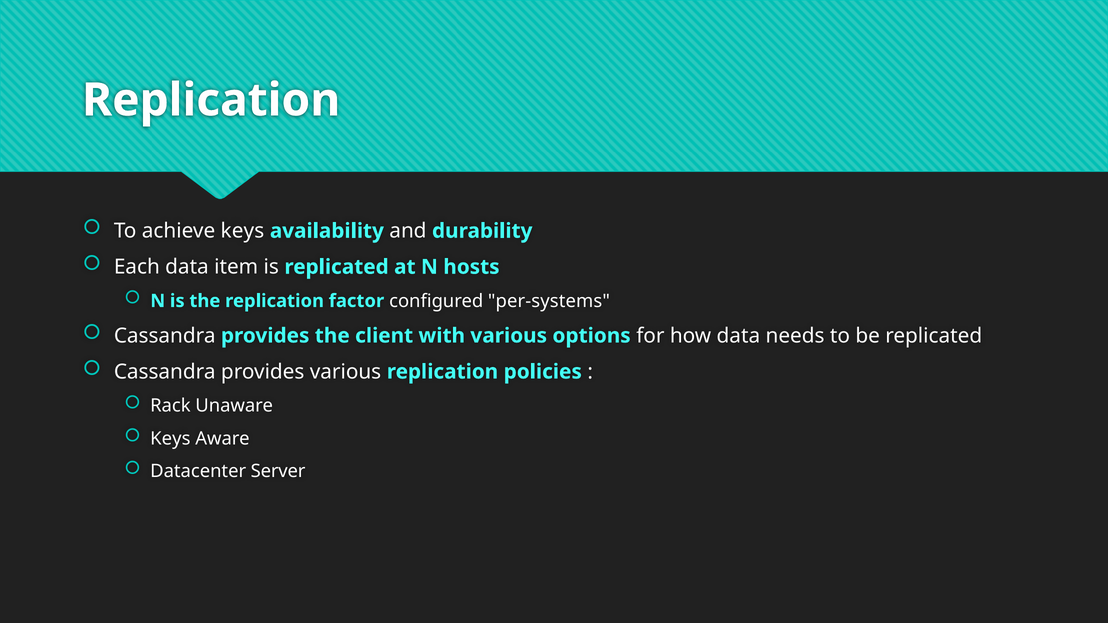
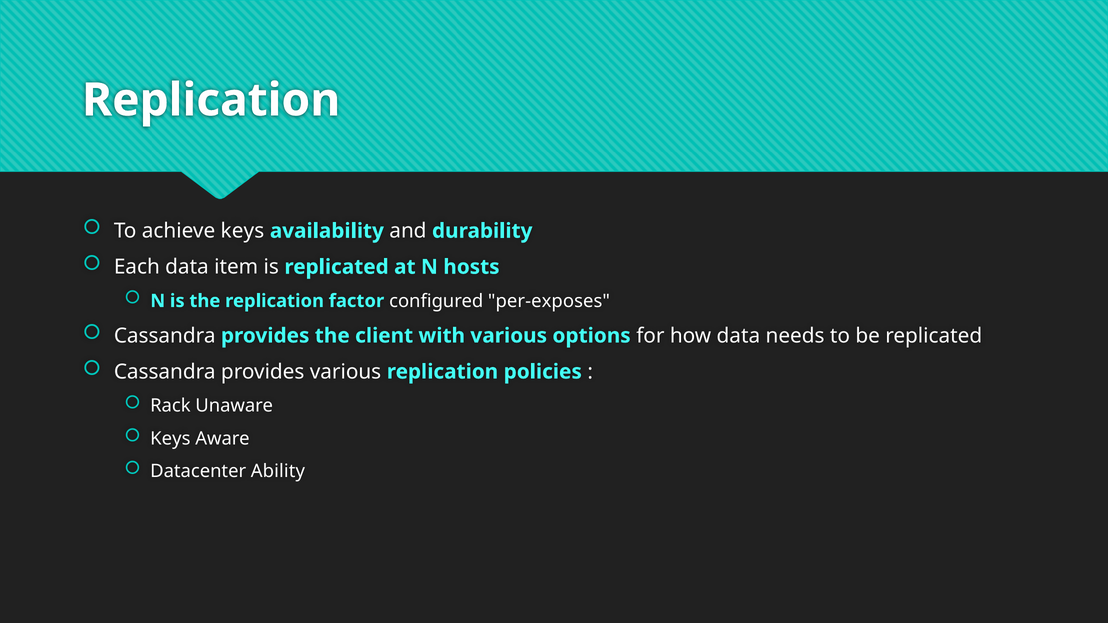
per-systems: per-systems -> per-exposes (549, 301)
Server: Server -> Ability (278, 471)
